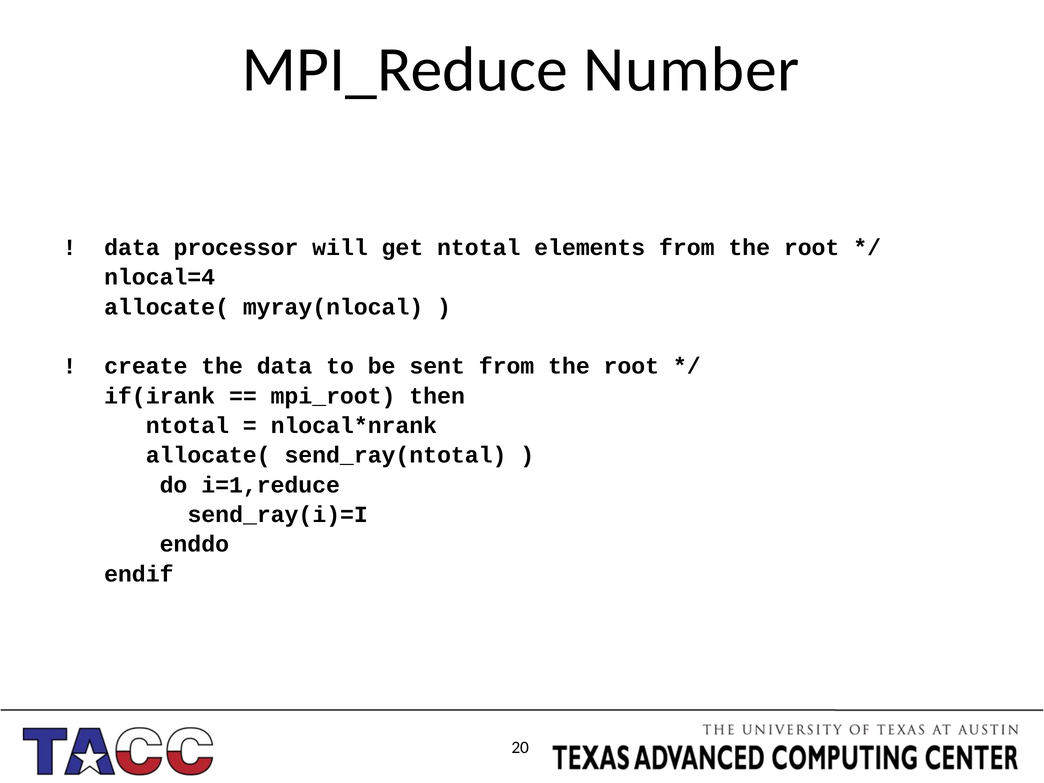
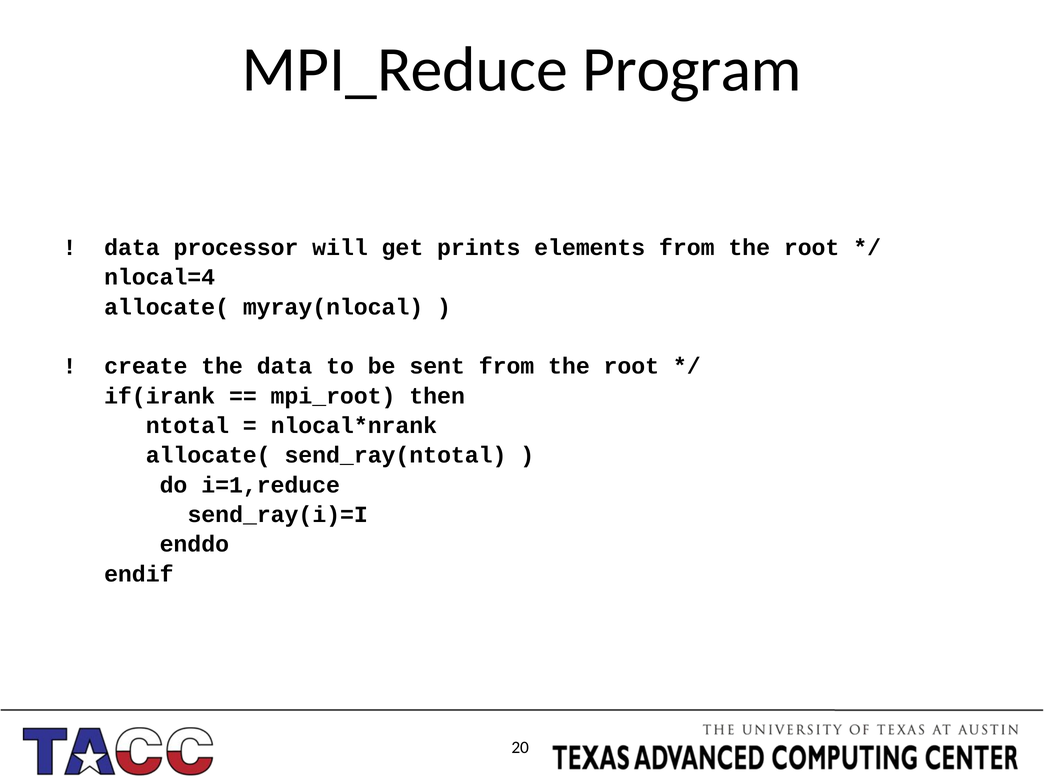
Number: Number -> Program (692, 70)
get ntotal: ntotal -> prints (479, 248)
